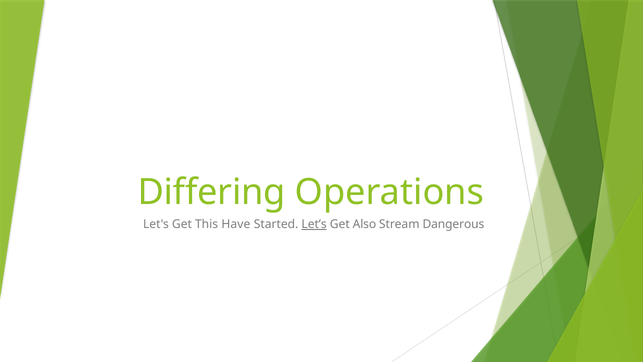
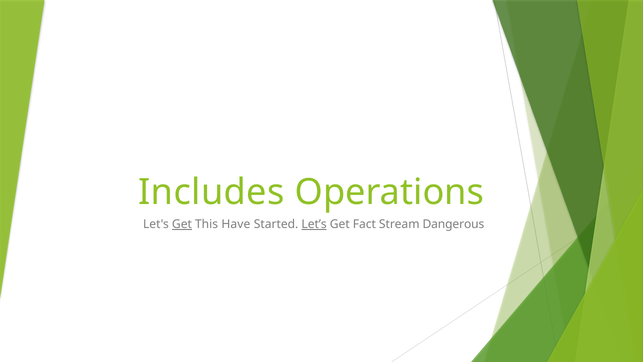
Differing: Differing -> Includes (211, 192)
Get underline: none -> present (182, 224)
Also: Also -> Fact (364, 224)
